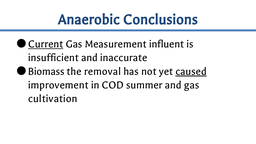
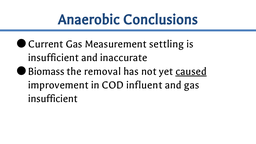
Current underline: present -> none (46, 44)
influent: influent -> settling (167, 44)
summer: summer -> influent (144, 85)
cultivation: cultivation -> insufficient (53, 98)
